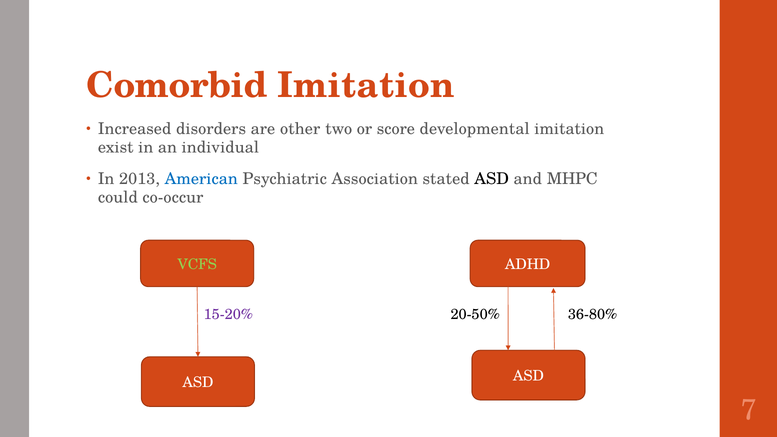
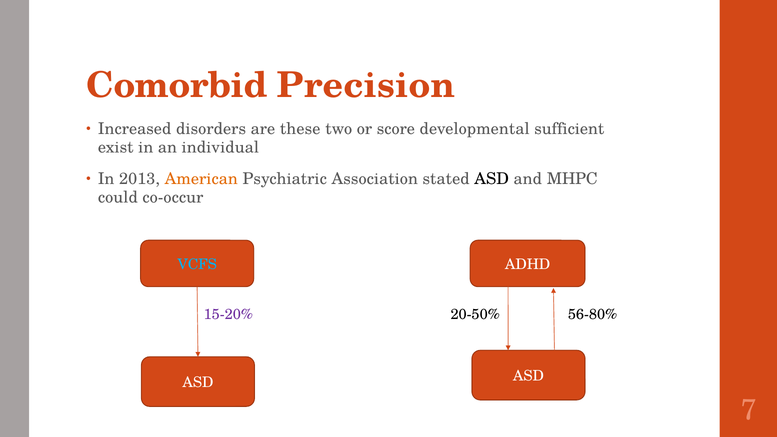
Comorbid Imitation: Imitation -> Precision (366, 85)
other: other -> these (300, 129)
developmental imitation: imitation -> sufficient (569, 129)
American colour: blue -> orange (201, 179)
VCFS colour: light green -> light blue (197, 264)
36-80%: 36-80% -> 56-80% (593, 314)
